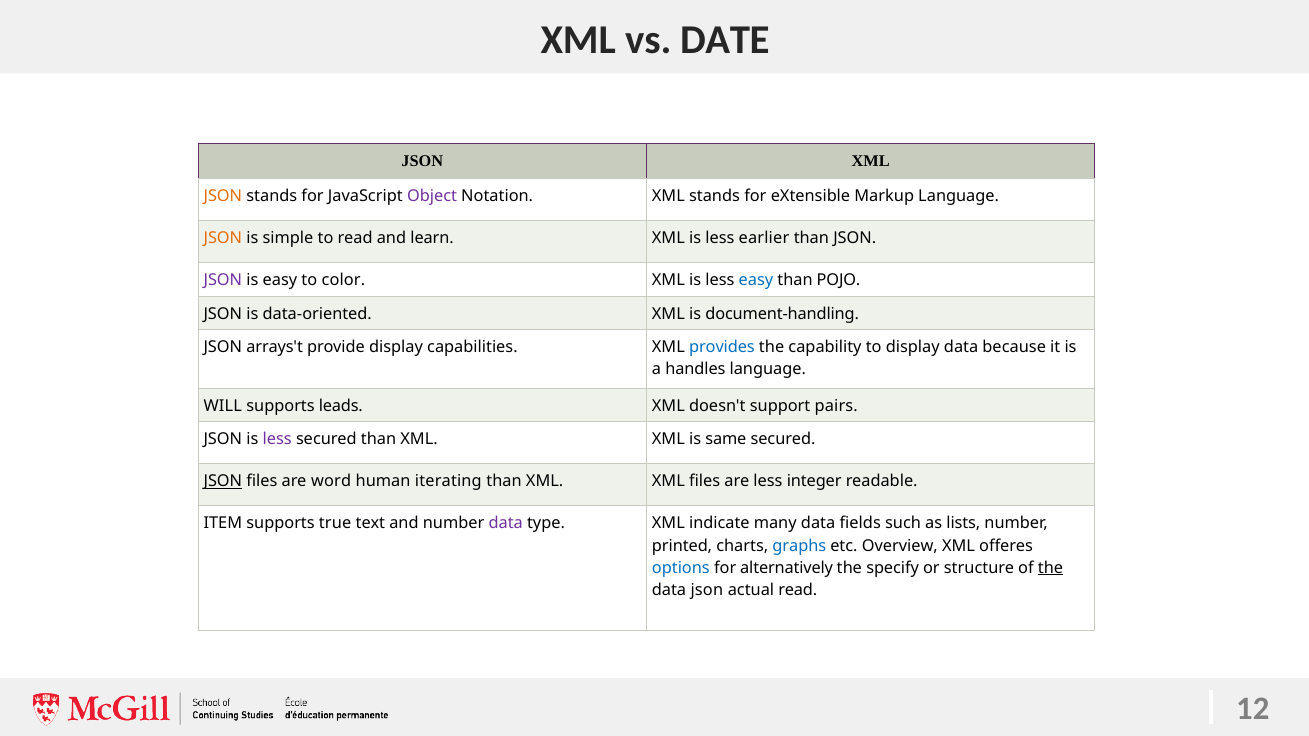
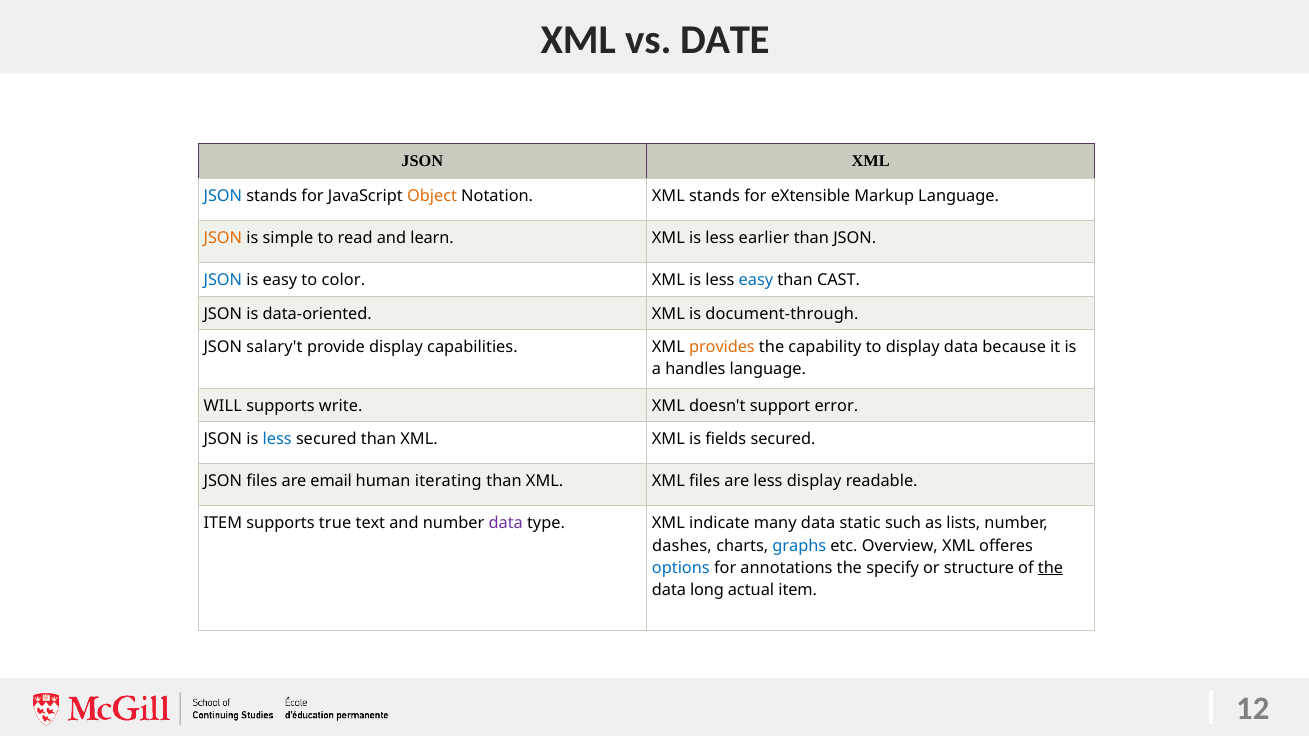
JSON colour: orange -> blue (223, 196)
Object colour: purple -> orange (432, 196)
JSON colour: purple -> blue (223, 281)
POJO: POJO -> CAST (839, 281)
document-handling: document-handling -> document-through (782, 314)
arrays't: arrays't -> salary't (274, 347)
provides colour: blue -> orange (722, 347)
leads: leads -> write (341, 406)
pairs: pairs -> error (836, 406)
less colour: purple -> blue (277, 439)
same: same -> fields (726, 439)
JSON underline: present -> none (223, 481)
word: word -> email (331, 481)
less integer: integer -> display (814, 481)
fields: fields -> static (860, 524)
printed: printed -> dashes (682, 546)
alternatively: alternatively -> annotations (787, 568)
data json: json -> long (707, 590)
actual read: read -> item (798, 590)
